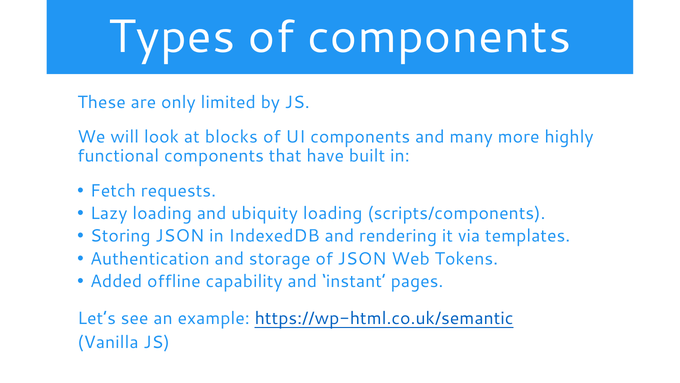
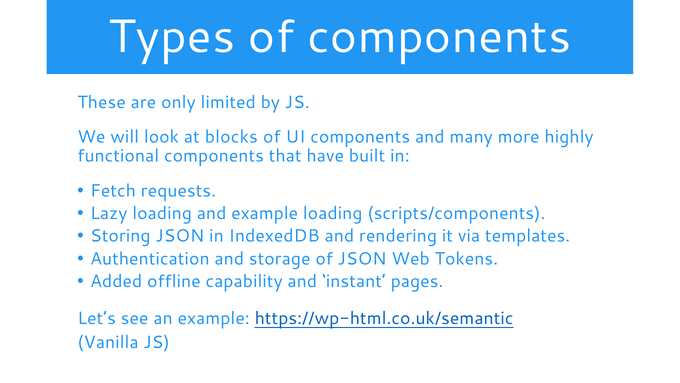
and ubiquity: ubiquity -> example (265, 213)
